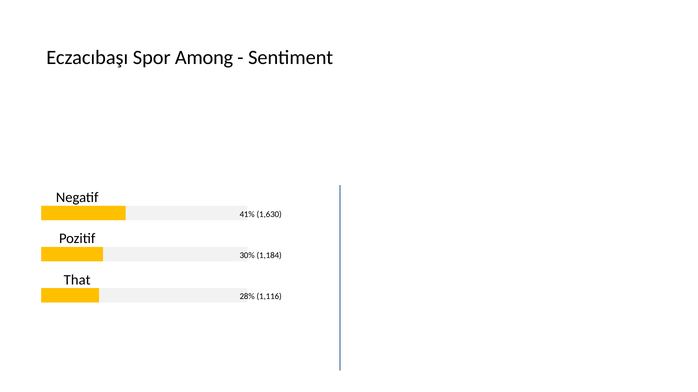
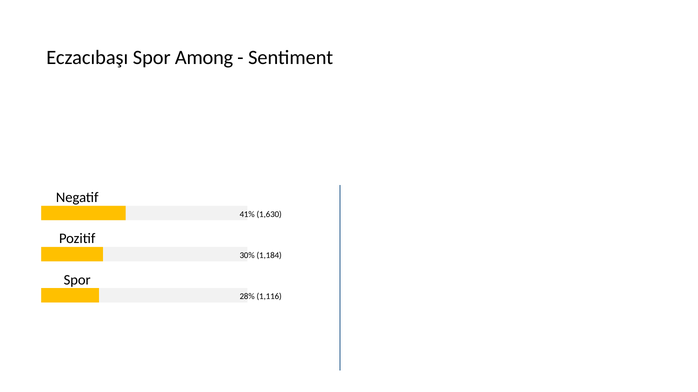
That: That -> Spor (77, 280)
